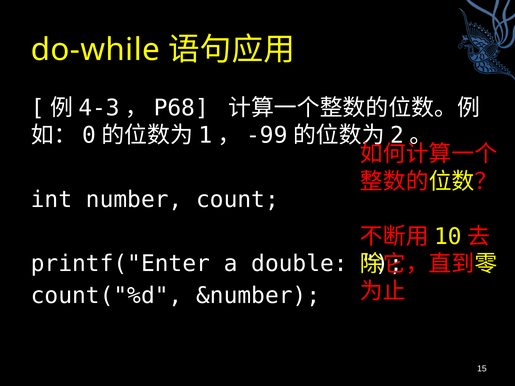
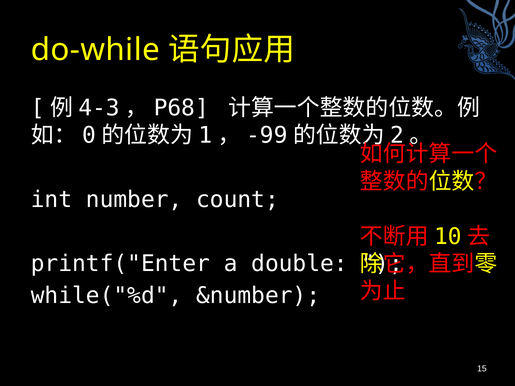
count("%d: count("%d -> while("%d (107, 296)
